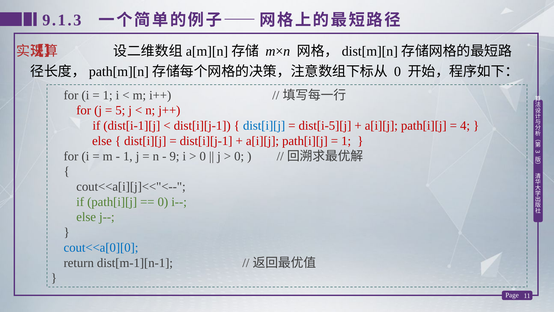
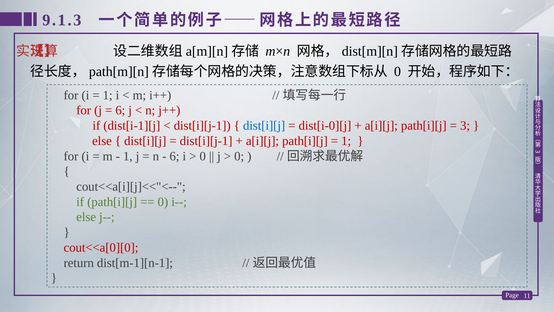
5: 5 -> 6 (120, 110)
dist[i-5][j: dist[i-5][j -> dist[i-0][j (325, 125)
4: 4 -> 3 (465, 125)
9: 9 -> 6 (174, 156)
cout<<a[0][0 colour: blue -> red (101, 247)
